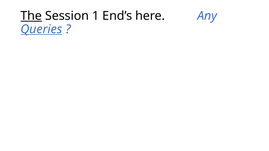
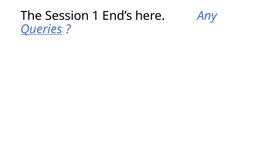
The underline: present -> none (31, 16)
